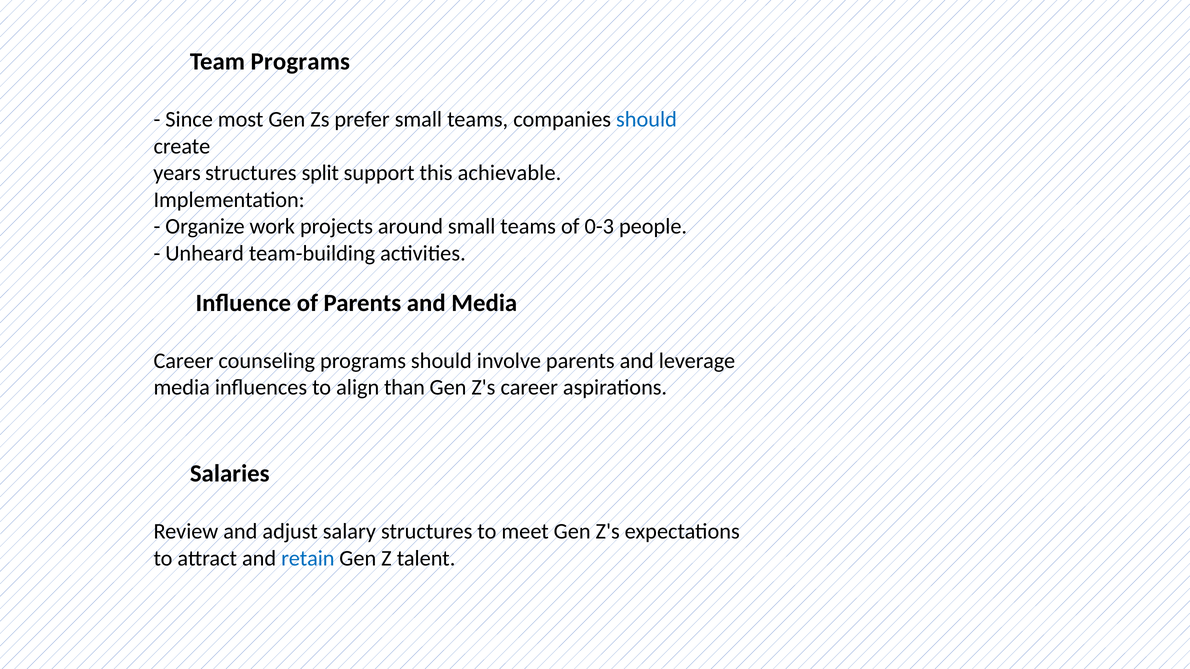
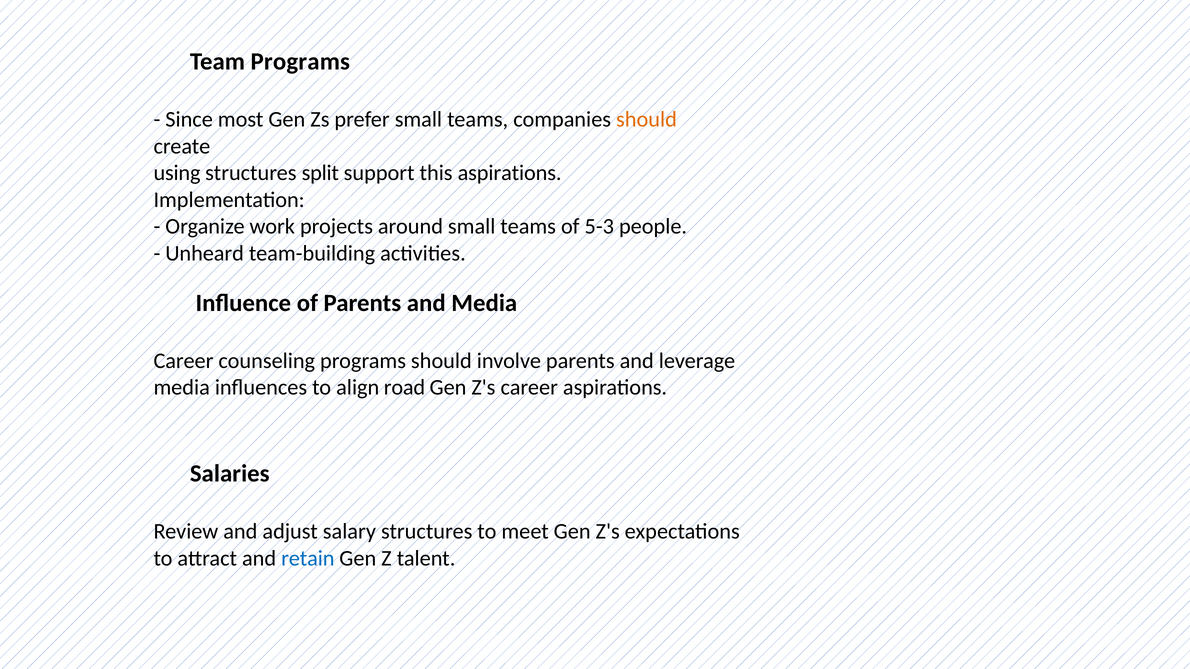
should colour: blue -> orange (646, 119)
years: years -> using (177, 173)
this achievable: achievable -> aspirations (510, 173)
0-3: 0-3 -> 5-3 (599, 227)
than: than -> road (404, 388)
